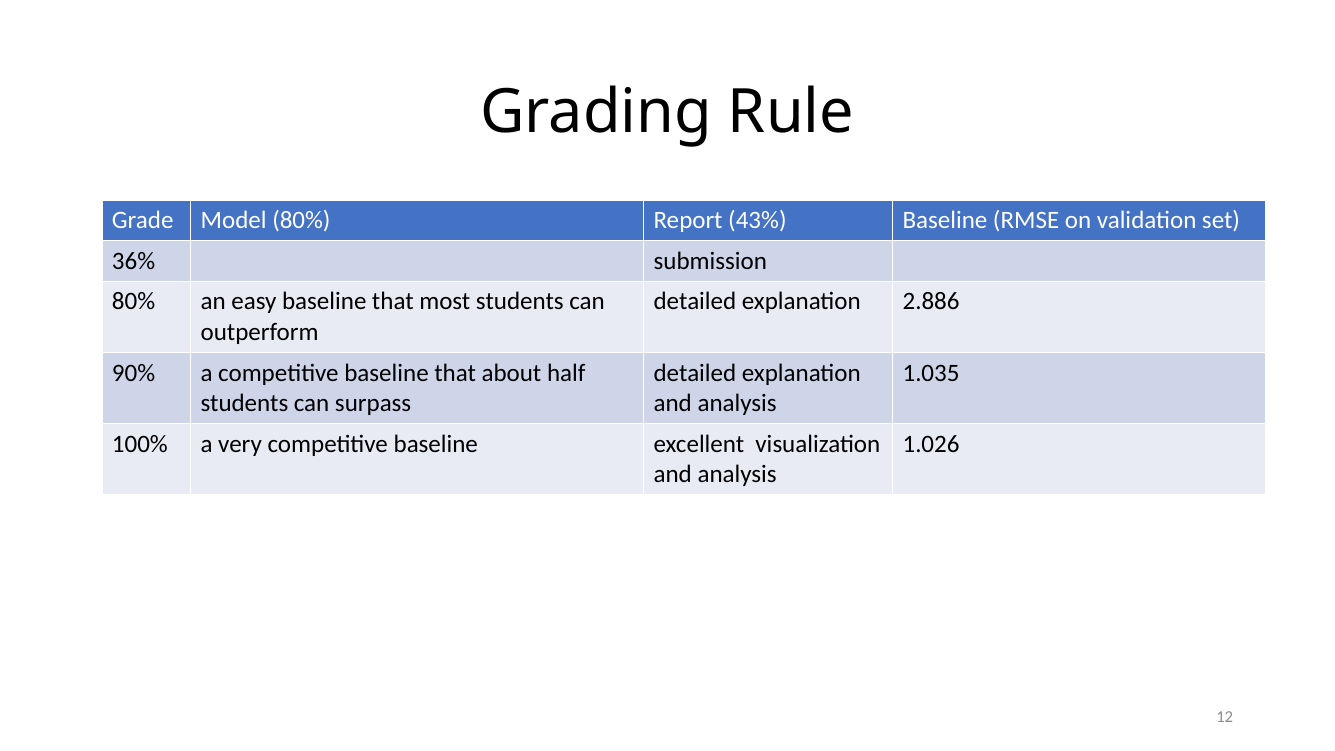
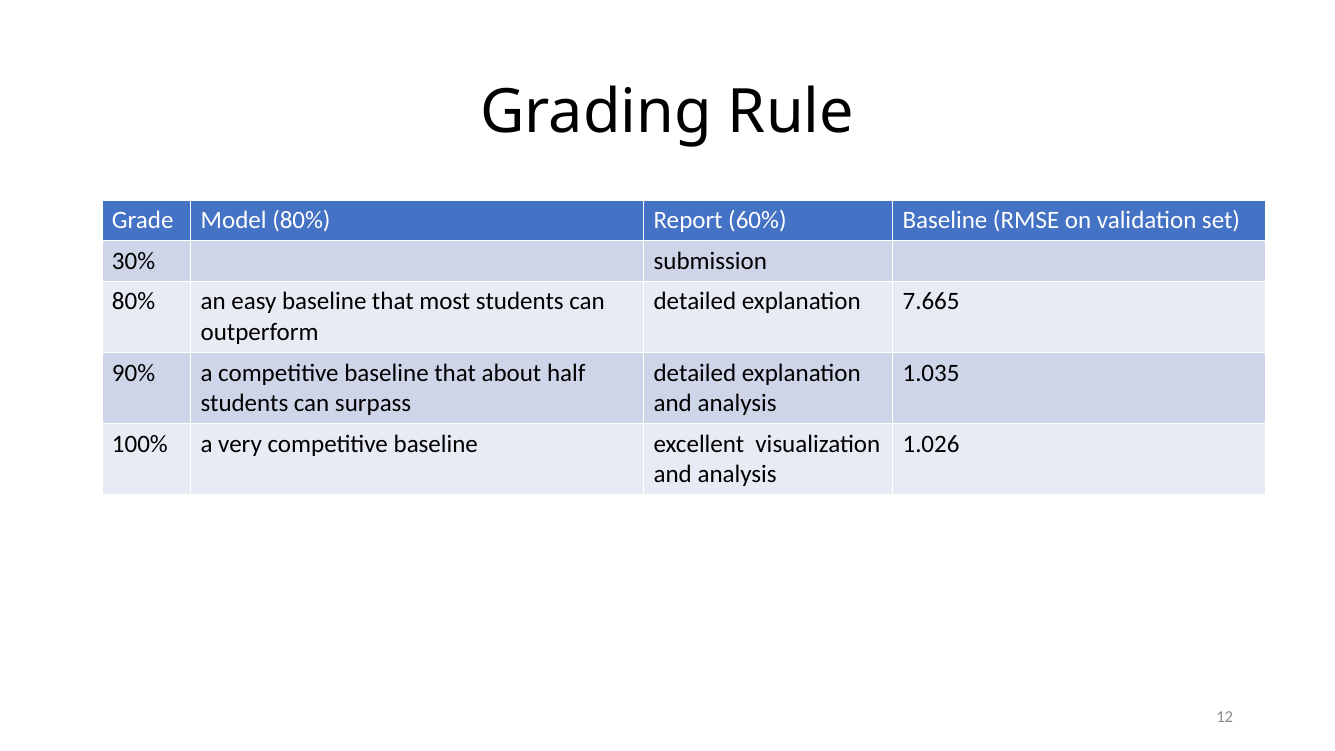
43%: 43% -> 60% (757, 220)
36%: 36% -> 30% (134, 261)
2.886: 2.886 -> 7.665 (931, 302)
